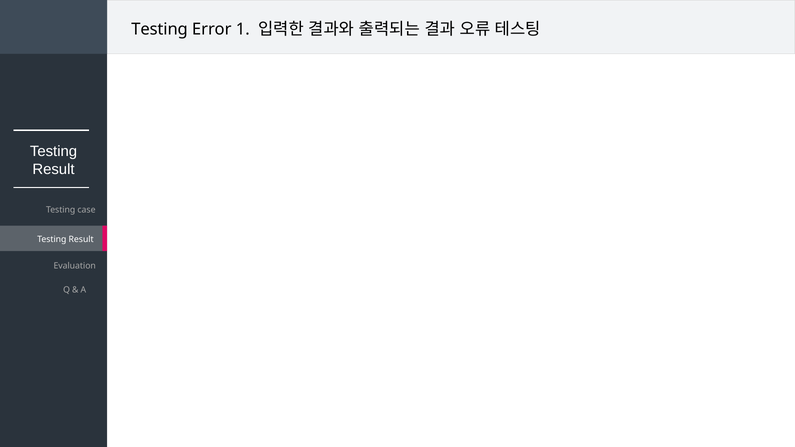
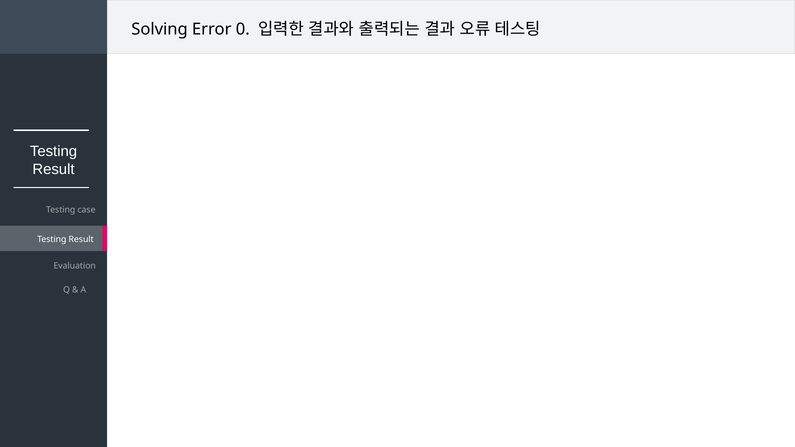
Testing: Testing -> Solving (160, 29)
1: 1 -> 0 (243, 29)
